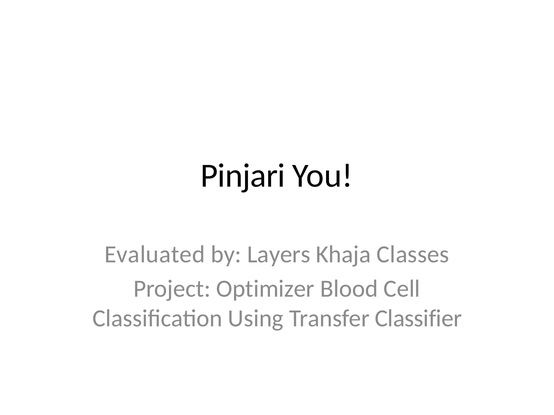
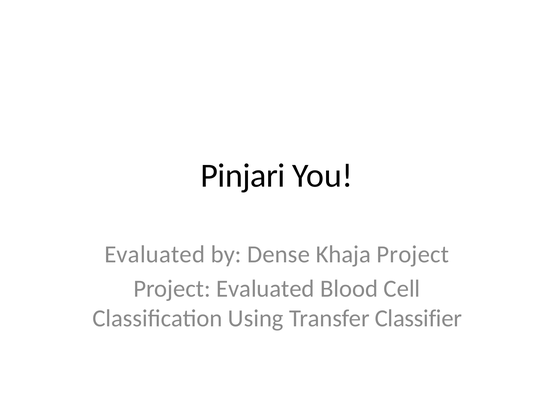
Layers: Layers -> Dense (279, 255)
Khaja Classes: Classes -> Project (413, 255)
Project Optimizer: Optimizer -> Evaluated (265, 289)
